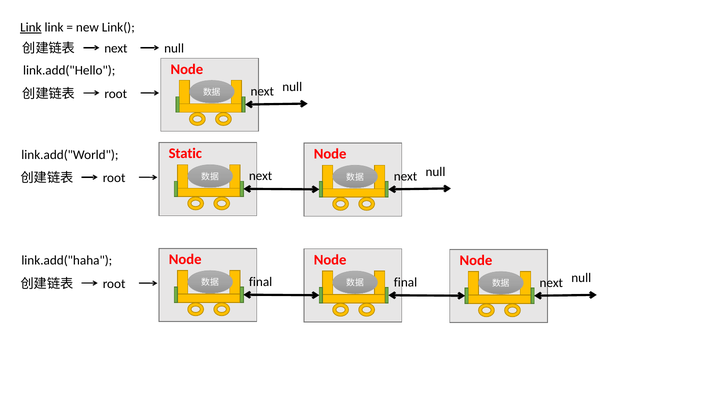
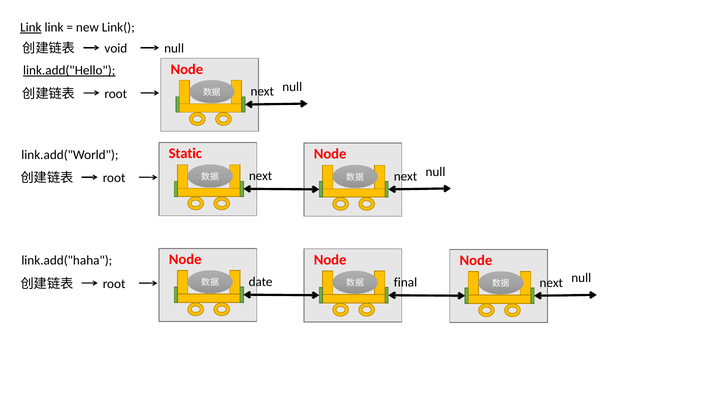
next: next -> void (116, 49)
link.add("Hello underline: none -> present (69, 70)
final: final -> date (261, 282)
